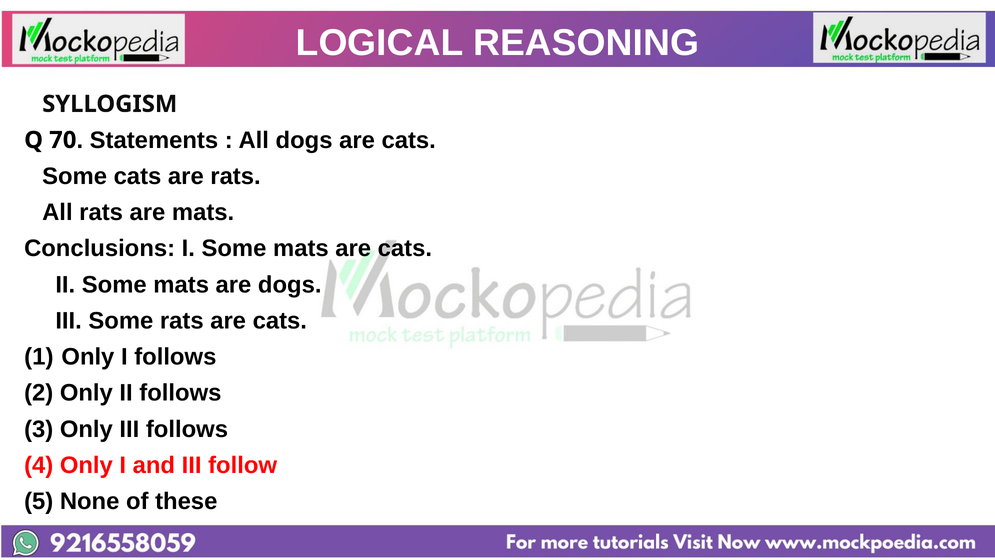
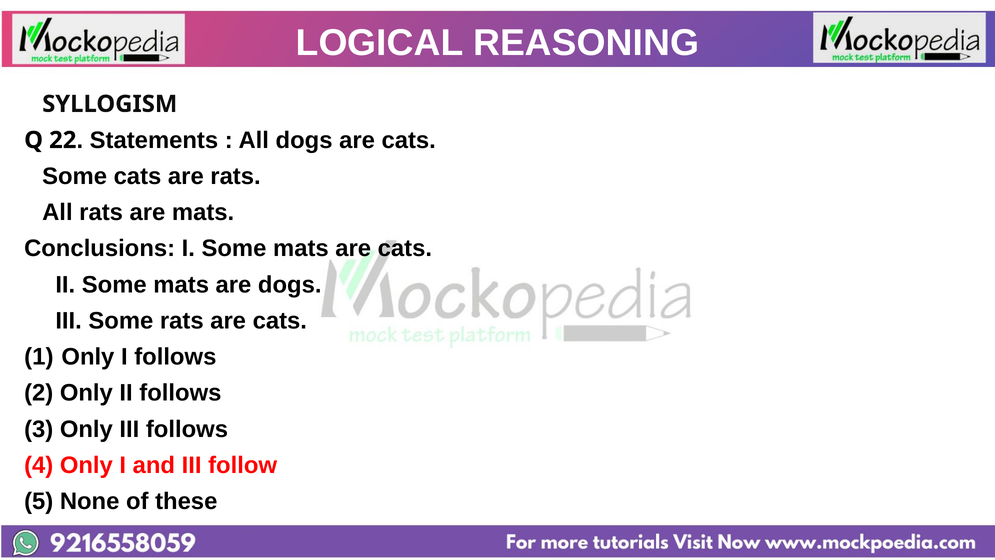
70: 70 -> 22 (63, 140)
